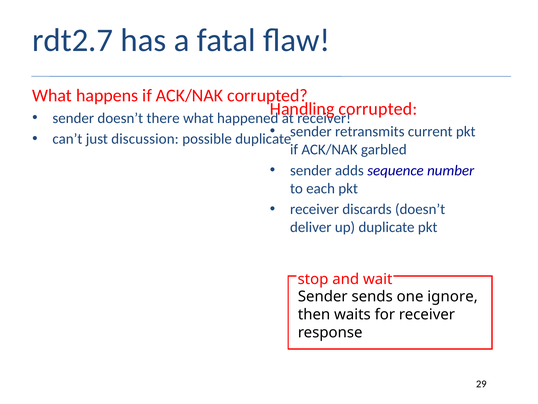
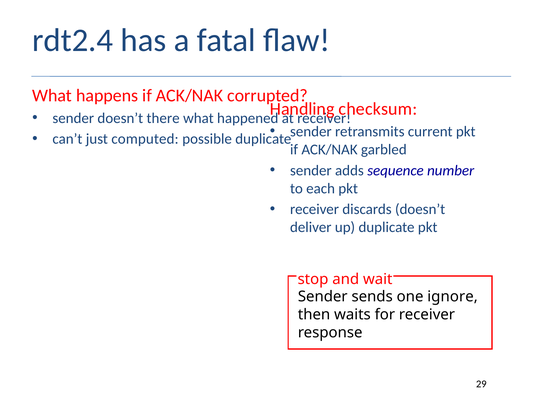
rdt2.7: rdt2.7 -> rdt2.4 (73, 40)
corrupted: corrupted -> checksum (378, 109)
discussion: discussion -> computed (145, 139)
